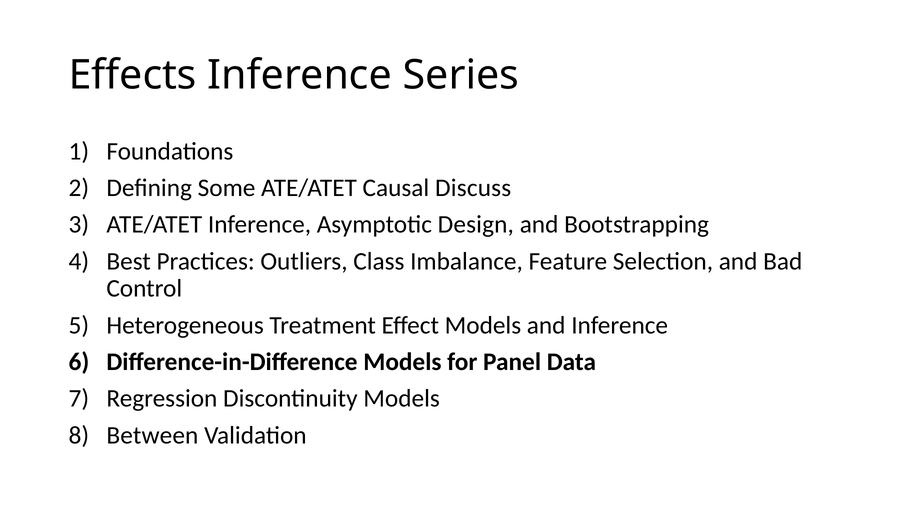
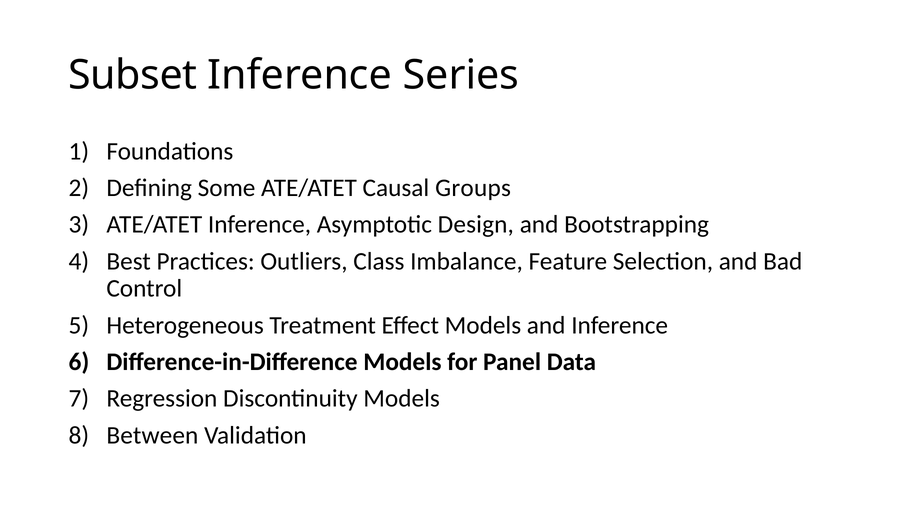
Effects: Effects -> Subset (133, 76)
Discuss: Discuss -> Groups (473, 188)
